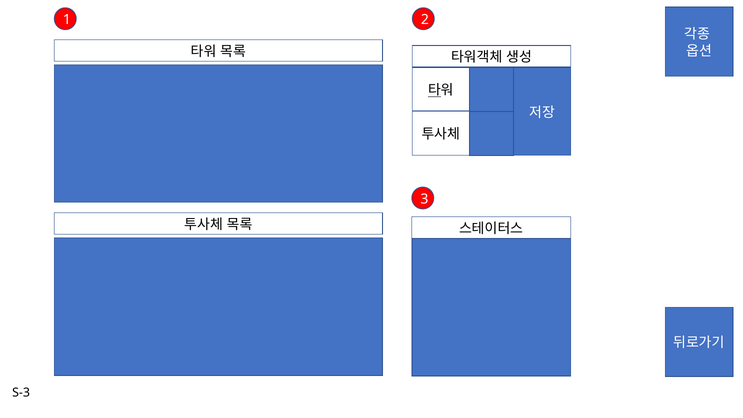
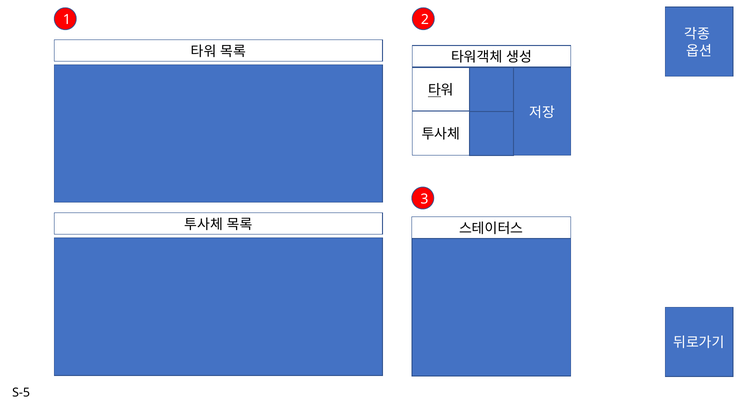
S-3: S-3 -> S-5 (21, 393)
